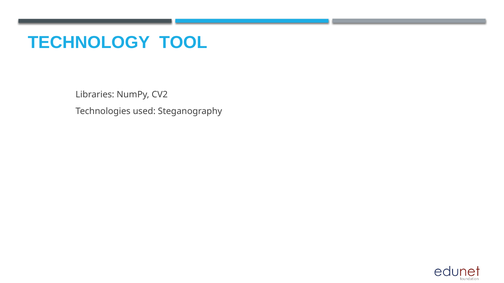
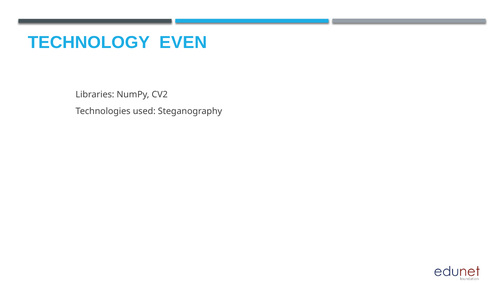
TOOL: TOOL -> EVEN (183, 43)
